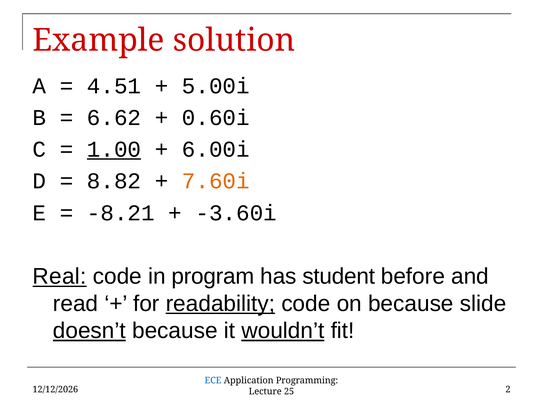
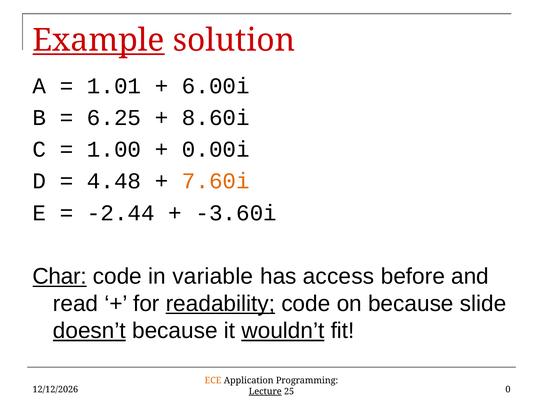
Example underline: none -> present (99, 40)
4.51: 4.51 -> 1.01 (114, 86)
5.00i: 5.00i -> 6.00i (216, 86)
6.62: 6.62 -> 6.25 (114, 117)
0.60i: 0.60i -> 8.60i (216, 117)
1.00 underline: present -> none (114, 149)
6.00i: 6.00i -> 0.00i (216, 149)
8.82: 8.82 -> 4.48 (114, 181)
-8.21: -8.21 -> -2.44 (121, 212)
Real: Real -> Char (60, 276)
program: program -> variable (213, 276)
student: student -> access (339, 276)
ECE colour: blue -> orange (213, 380)
Lecture underline: none -> present (265, 391)
2: 2 -> 0 (508, 389)
